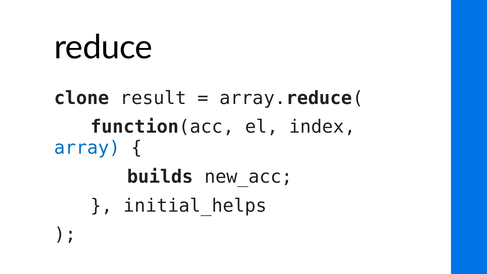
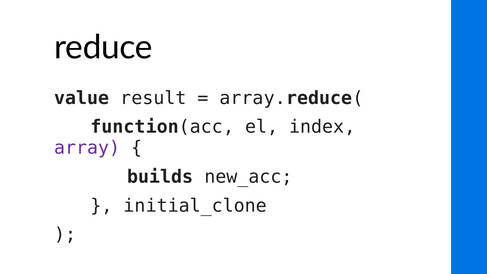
clone: clone -> value (82, 98)
array colour: blue -> purple (87, 148)
initial_helps: initial_helps -> initial_clone (195, 206)
